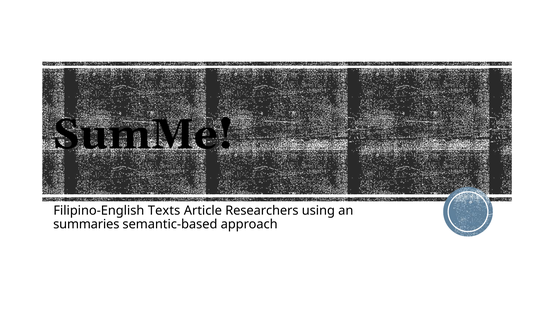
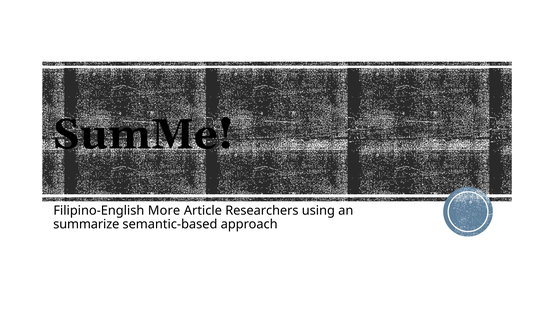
Texts: Texts -> More (164, 211)
summaries: summaries -> summarize (86, 224)
